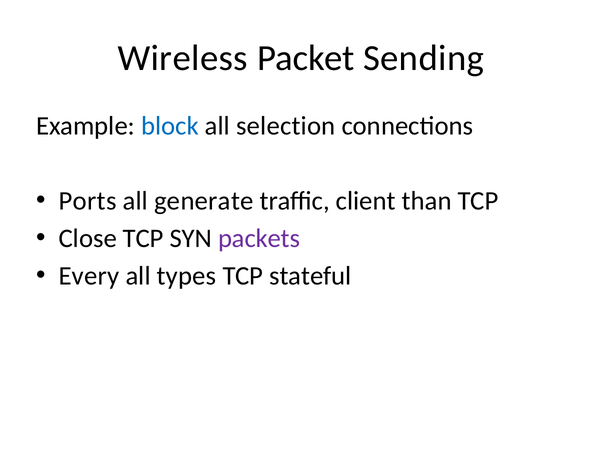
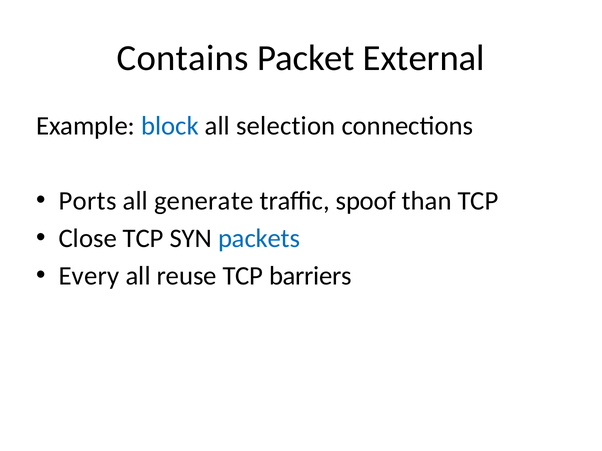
Wireless: Wireless -> Contains (183, 58)
Sending: Sending -> External (424, 58)
client: client -> spoof (366, 201)
packets colour: purple -> blue (259, 239)
types: types -> reuse (187, 276)
stateful: stateful -> barriers (310, 276)
